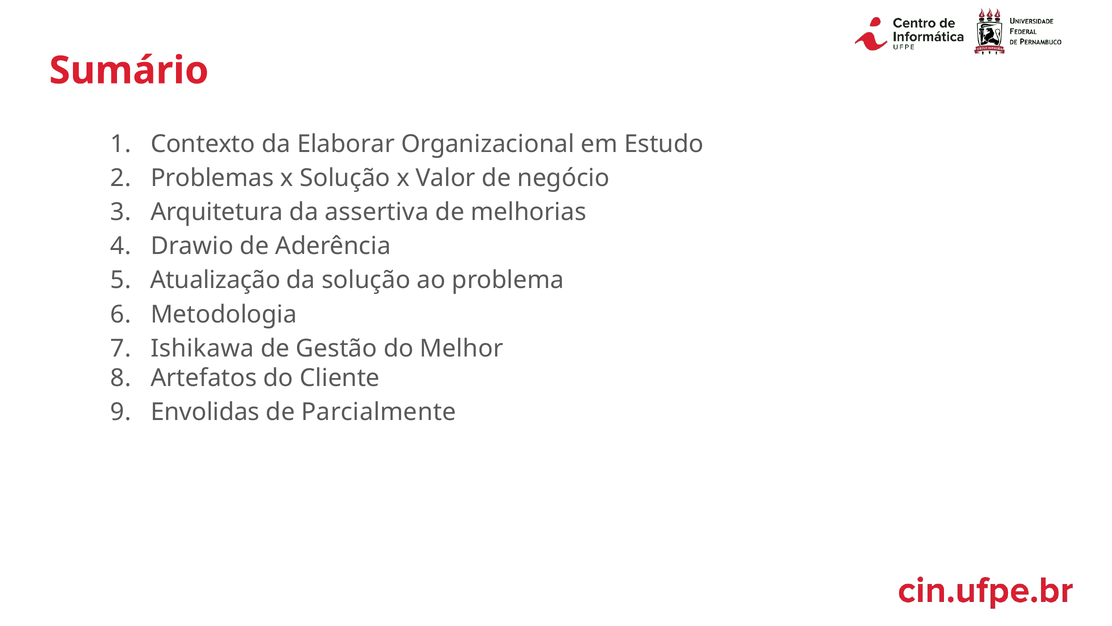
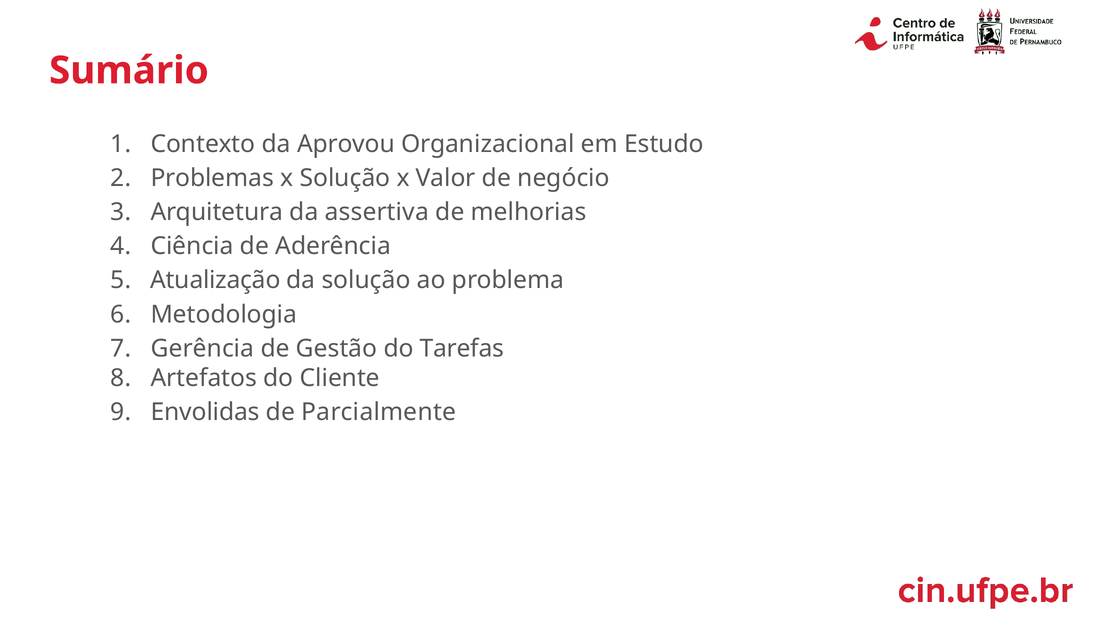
Elaborar: Elaborar -> Aprovou (346, 144)
Drawio: Drawio -> Ciência (192, 246)
Ishikawa: Ishikawa -> Gerência (202, 348)
Melhor: Melhor -> Tarefas (462, 348)
